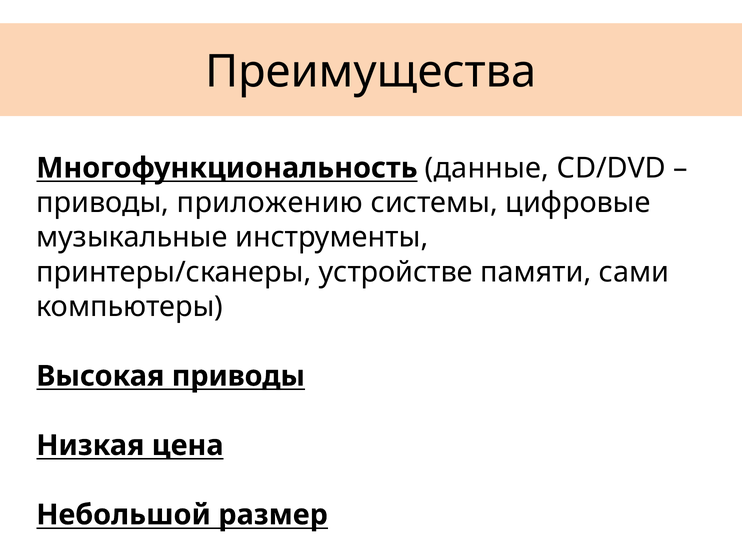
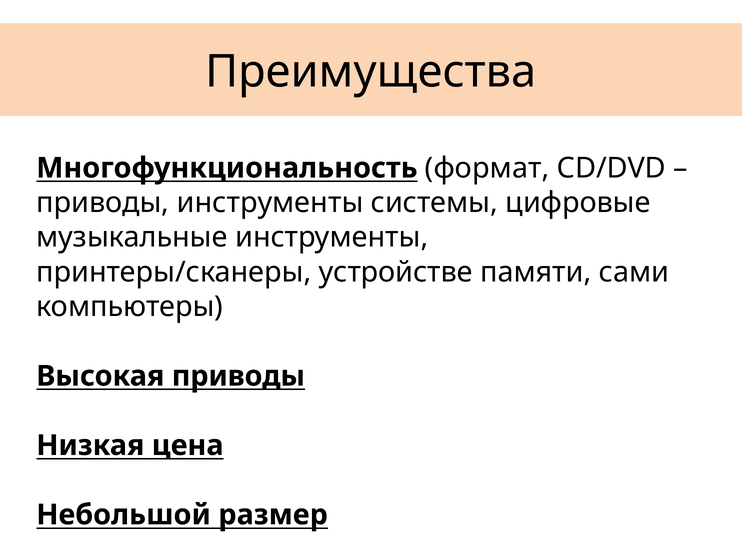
данные: данные -> формат (487, 168)
приводы приложению: приложению -> инструменты (270, 203)
